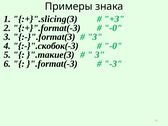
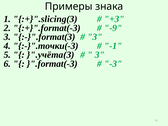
-0: -0 -> -9 (113, 28)
:-}".скобок(-3: :-}".скобок(-3 -> :-}".точки(-3 (46, 46)
-0: -0 -> -1 (113, 46)
}".такие(3: }".такие(3 -> }".учёта(3 (51, 55)
